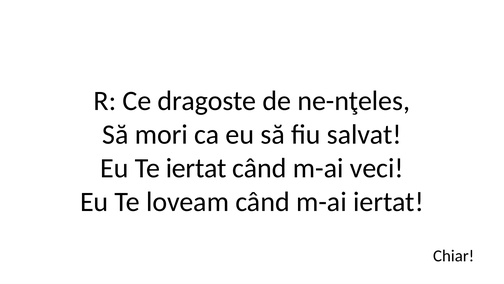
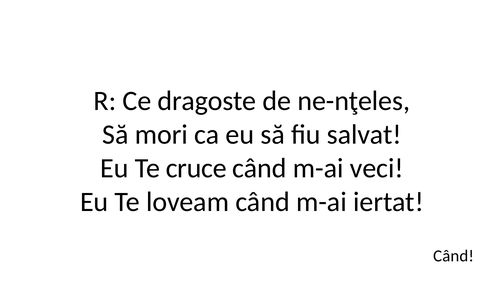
Te iertat: iertat -> cruce (196, 168)
Chiar: Chiar -> Când (454, 256)
